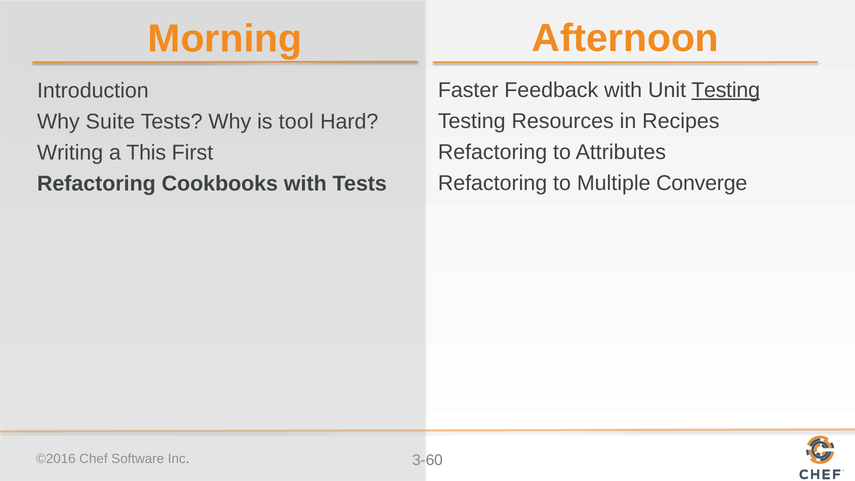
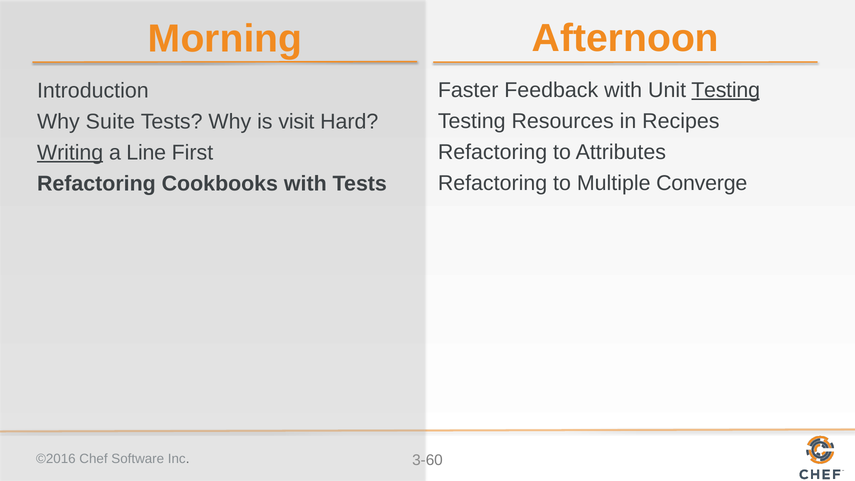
tool: tool -> visit (296, 122)
Writing underline: none -> present (70, 153)
This: This -> Line (146, 153)
